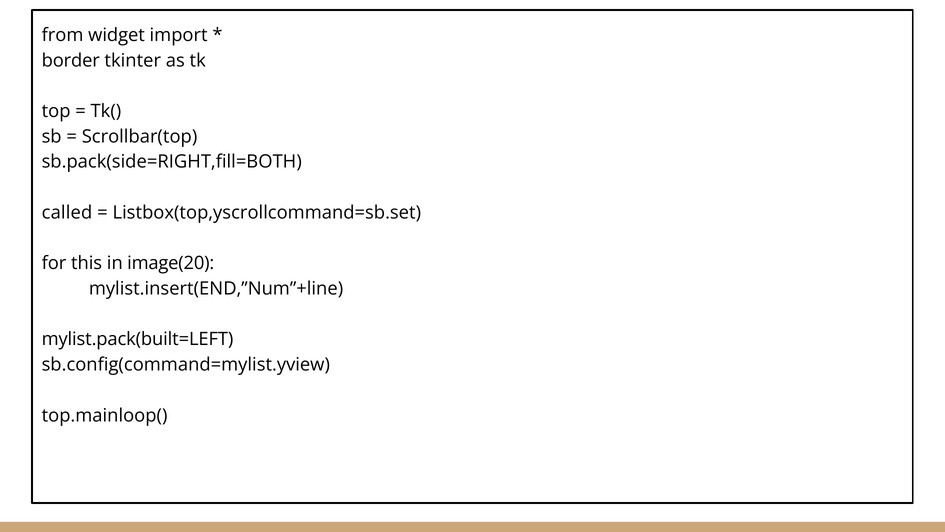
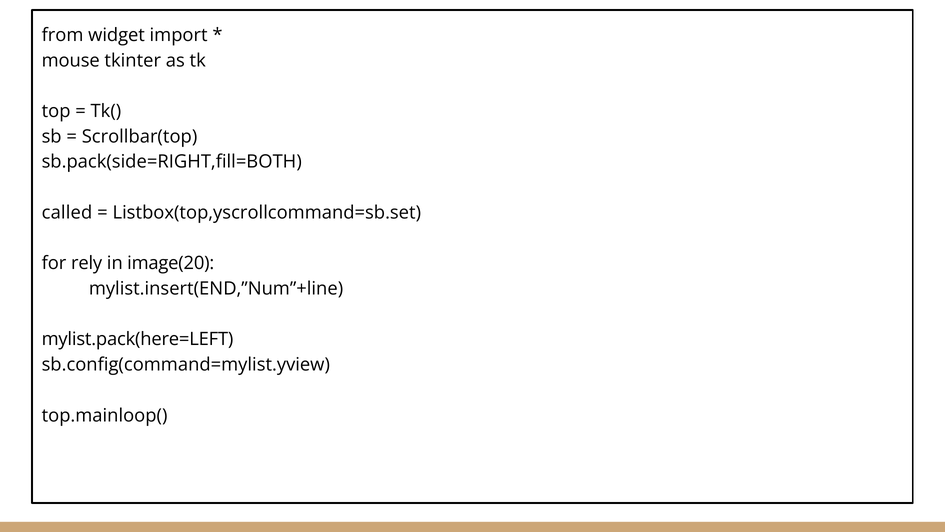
border: border -> mouse (71, 60)
this: this -> rely (87, 263)
mylist.pack(built=LEFT: mylist.pack(built=LEFT -> mylist.pack(here=LEFT (138, 339)
